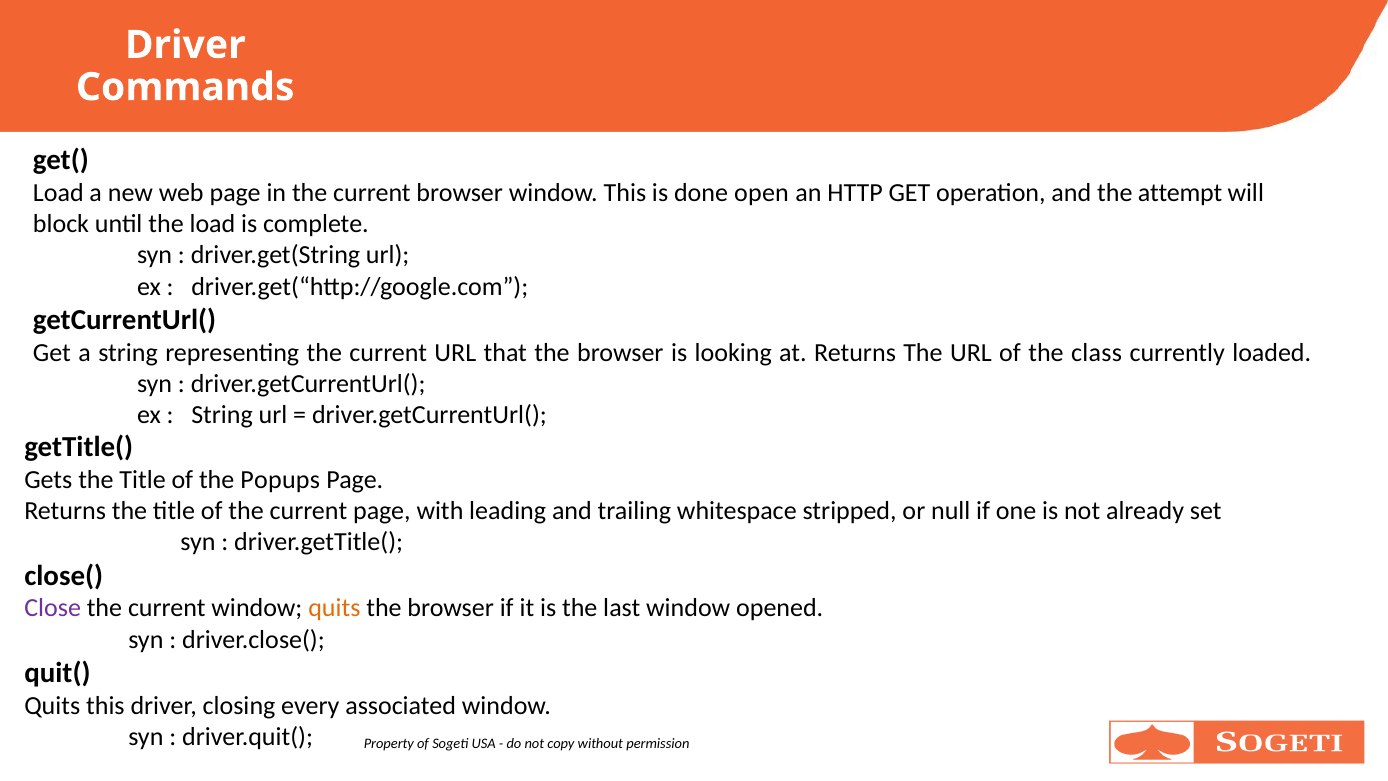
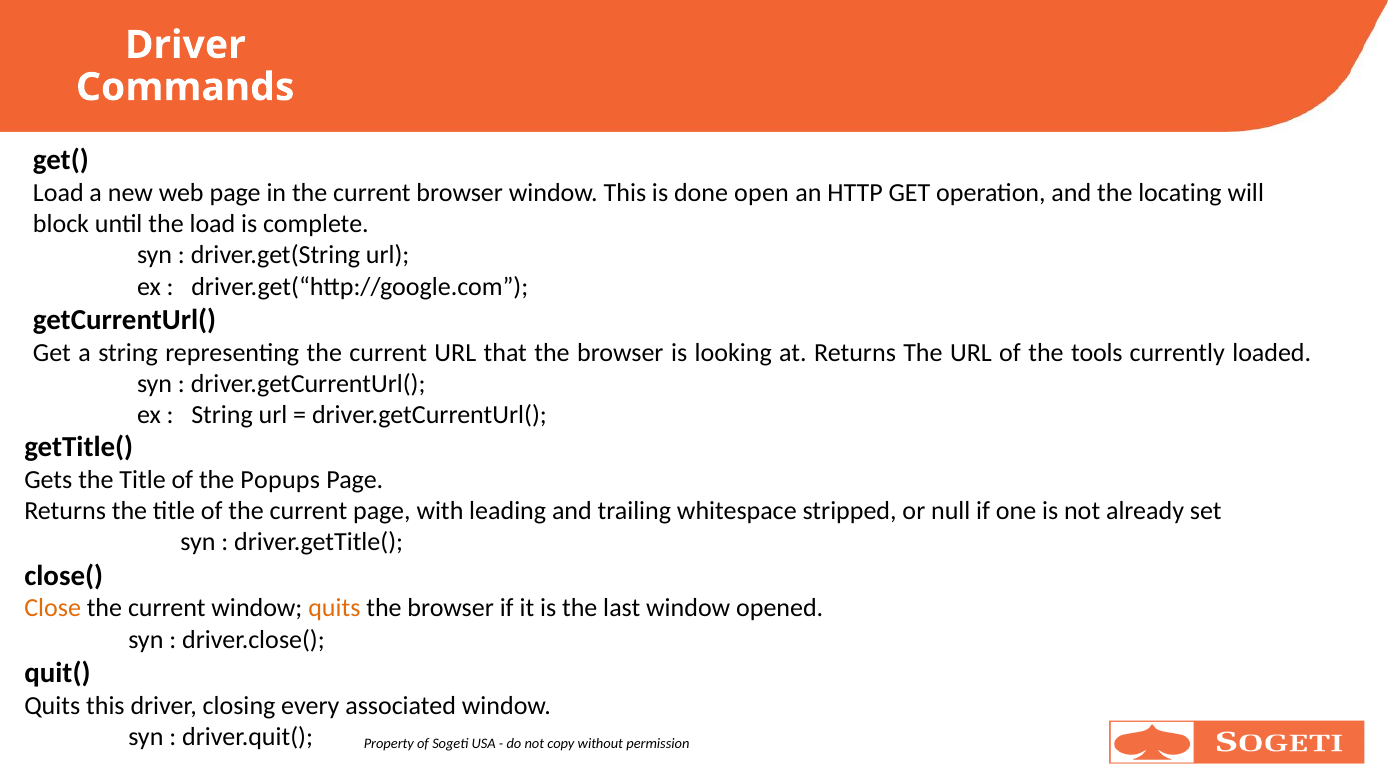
attempt: attempt -> locating (1180, 193)
class: class -> tools (1097, 352)
Close colour: purple -> orange (53, 608)
